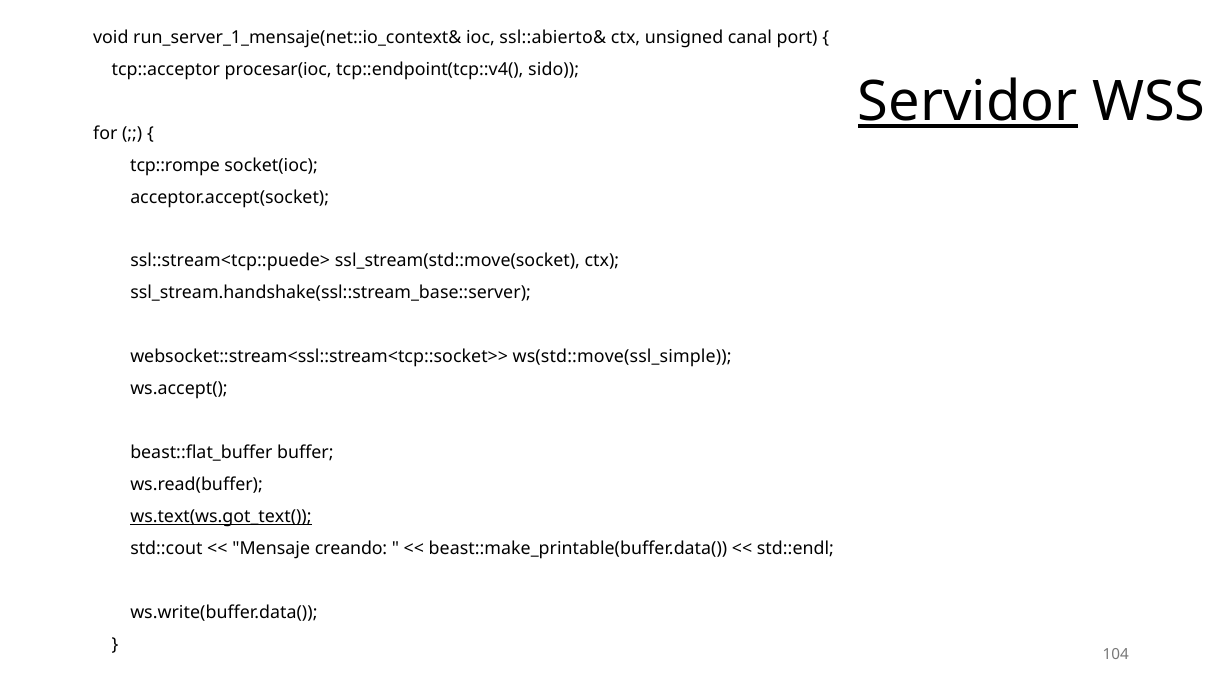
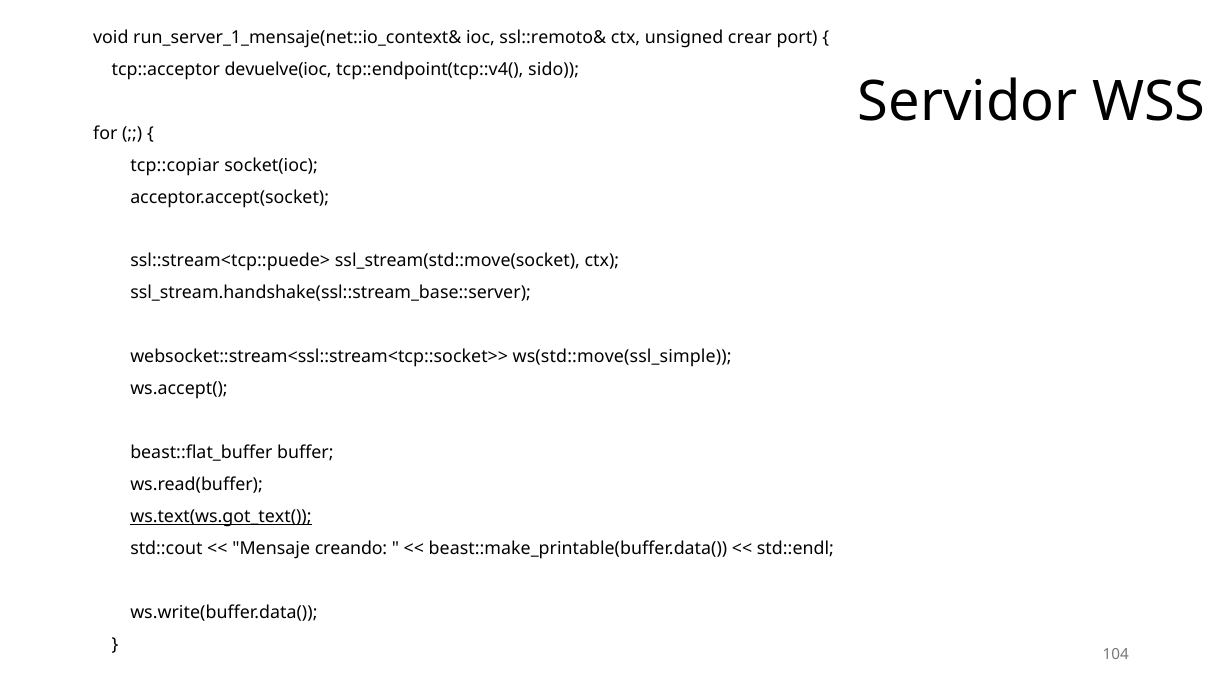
ssl::abierto&: ssl::abierto& -> ssl::remoto& (553, 37)
canal: canal -> crear (750, 37)
procesar(ioc: procesar(ioc -> devuelve(ioc (278, 69)
Servidor underline: present -> none (968, 102)
tcp::rompe: tcp::rompe -> tcp::copiar (175, 165)
